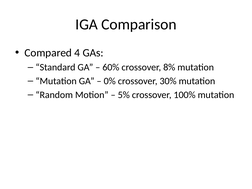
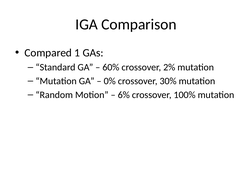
4: 4 -> 1 (77, 53)
8%: 8% -> 2% (169, 67)
5%: 5% -> 6% (124, 95)
